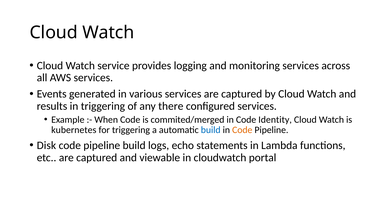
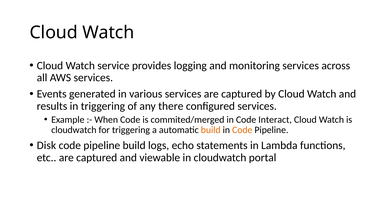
Identity: Identity -> Interact (275, 119)
kubernetes: kubernetes -> cloudwatch (74, 130)
build colour: blue -> orange (211, 130)
